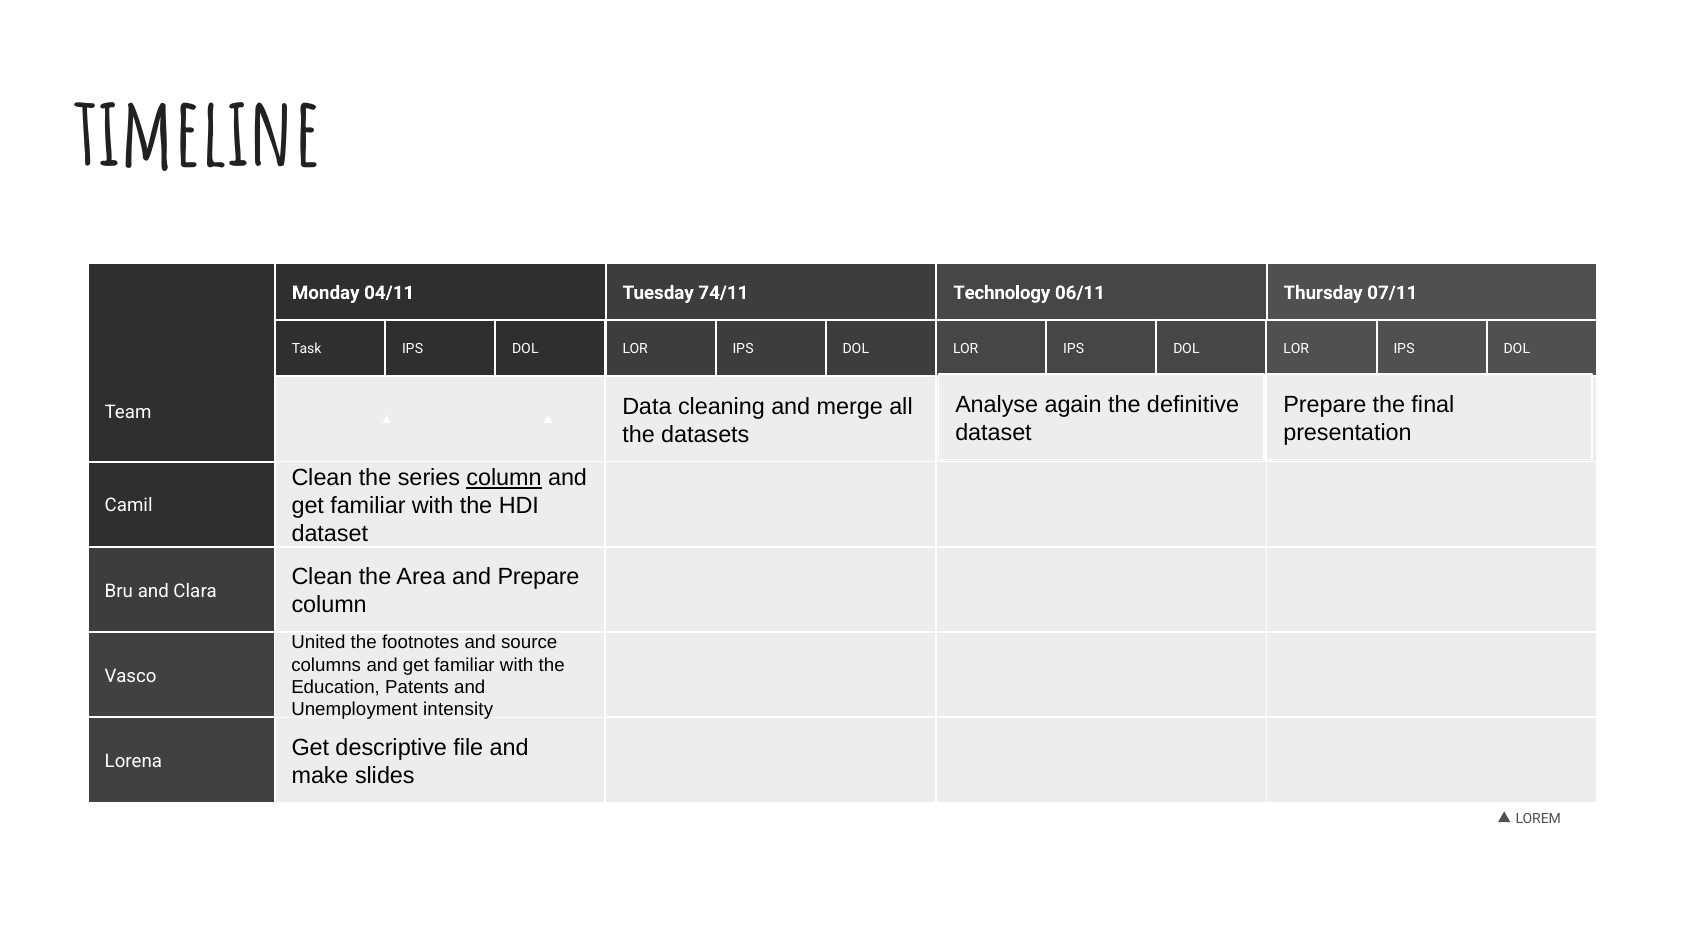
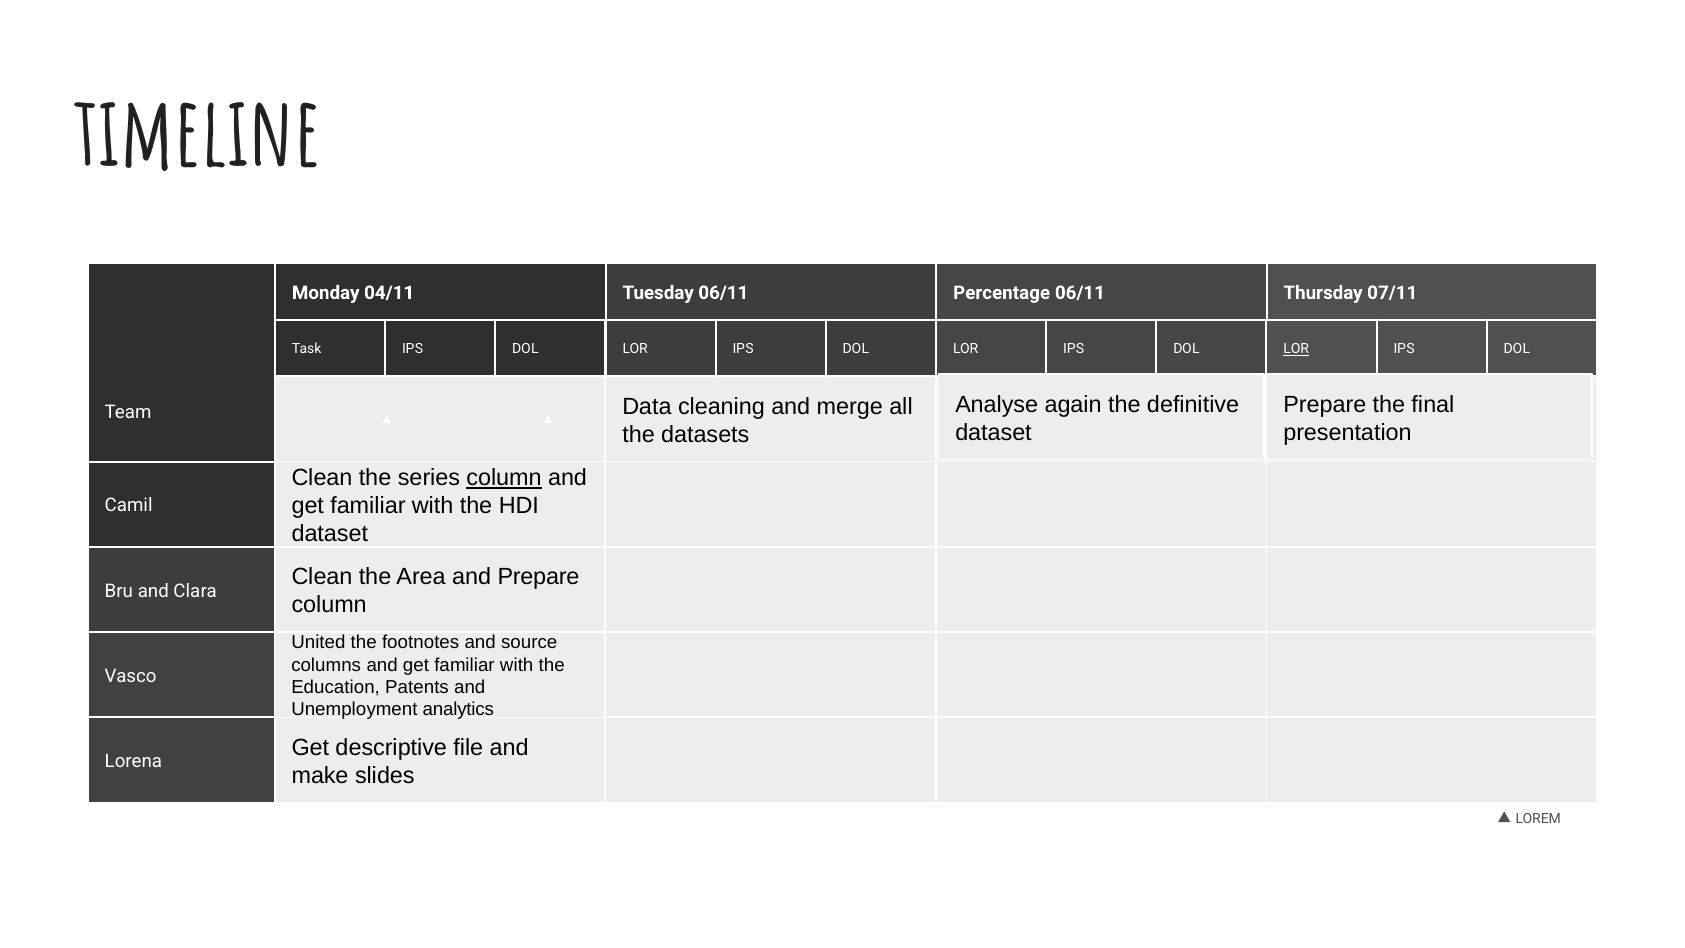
Tuesday 74/11: 74/11 -> 06/11 (723, 293)
Technology: Technology -> Percentage (1002, 293)
LOR underline: none -> present (1296, 349)
intensity: intensity -> analytics (458, 710)
